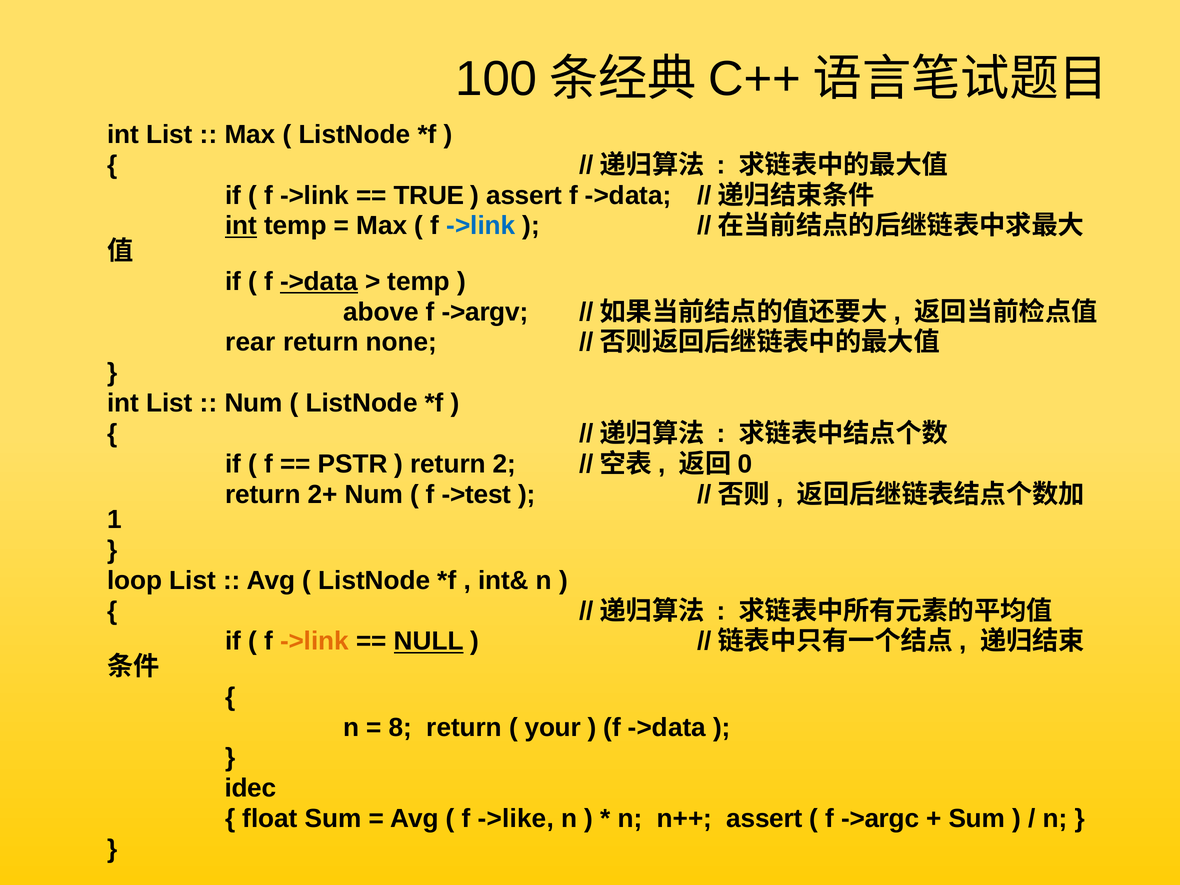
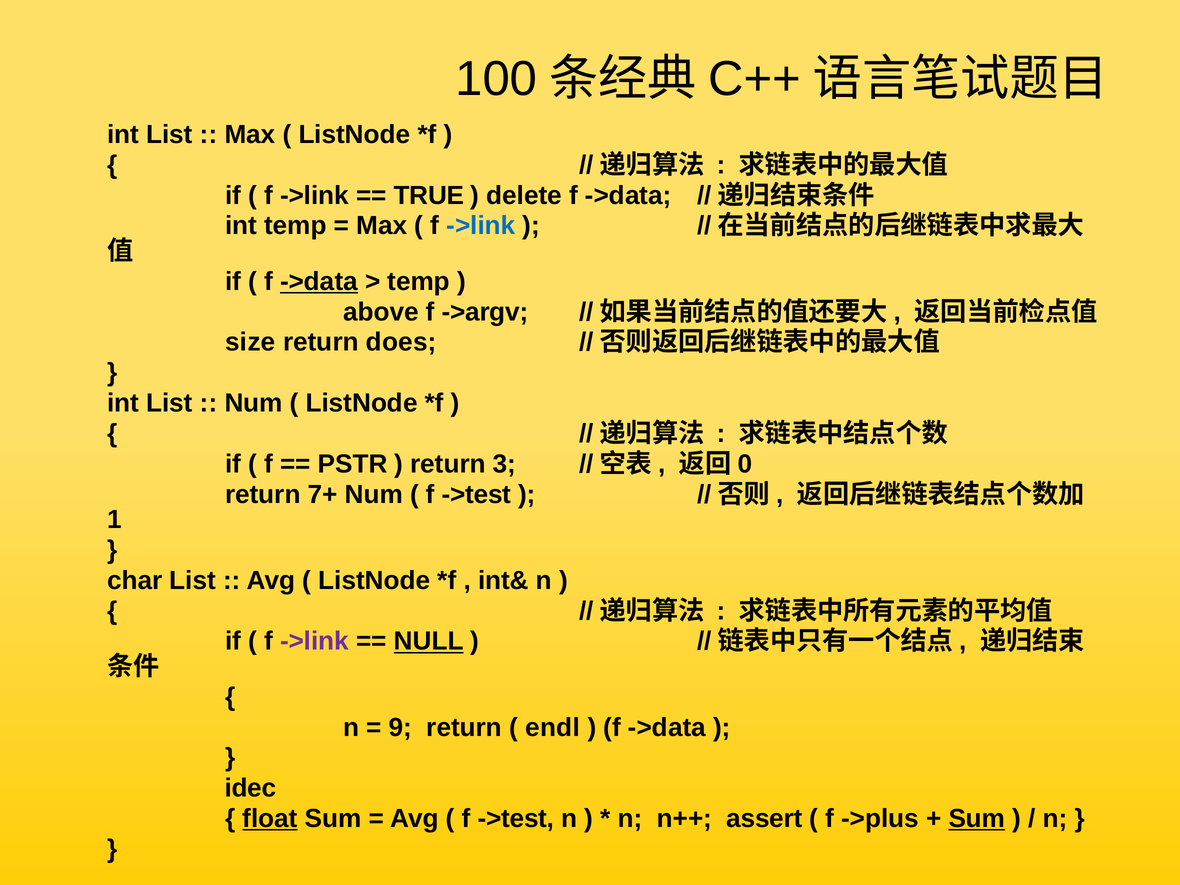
assert: assert -> delete (524, 195)
int underline: present -> none (241, 226)
rear: rear -> size (250, 342)
none: none -> does (401, 342)
2: 2 -> 3 (505, 464)
2+: 2+ -> 7+ (323, 494)
loop: loop -> char (135, 580)
->link colour: orange -> purple (314, 641)
8: 8 -> 9 (400, 727)
your: your -> endl (552, 727)
float underline: none -> present (270, 819)
->like: ->like -> ->test (516, 819)
->argc: ->argc -> ->plus (880, 819)
Sum underline: none -> present (977, 819)
